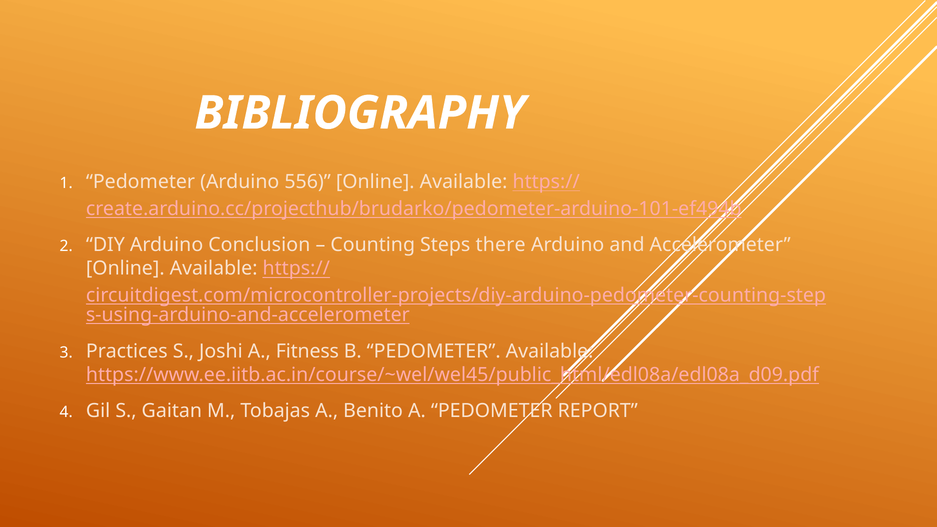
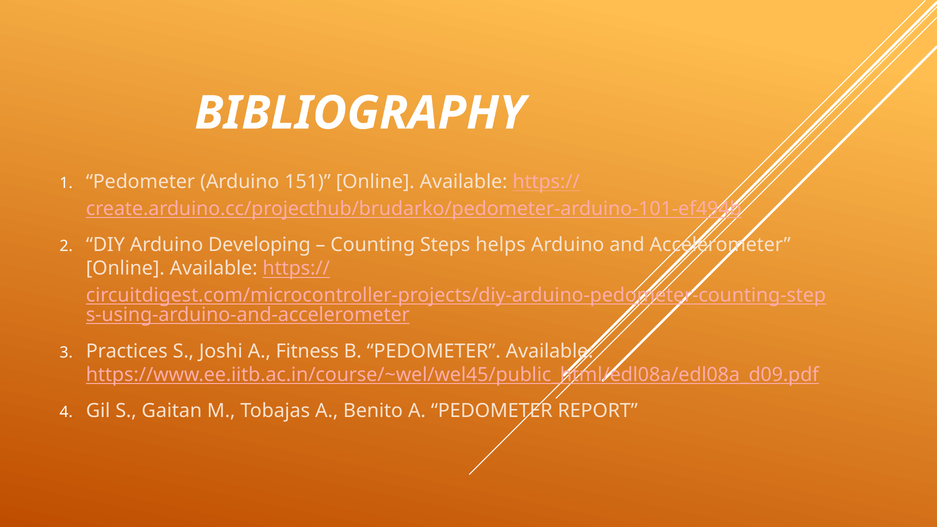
556: 556 -> 151 (308, 182)
Conclusion: Conclusion -> Developing (259, 245)
there: there -> helps (501, 245)
